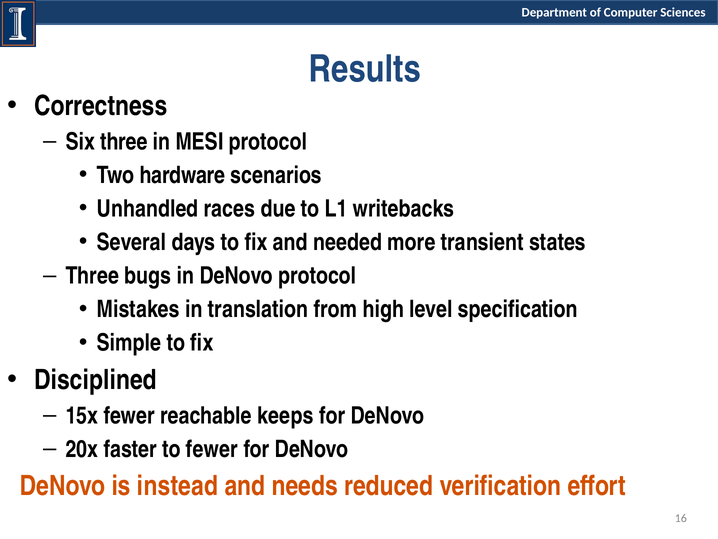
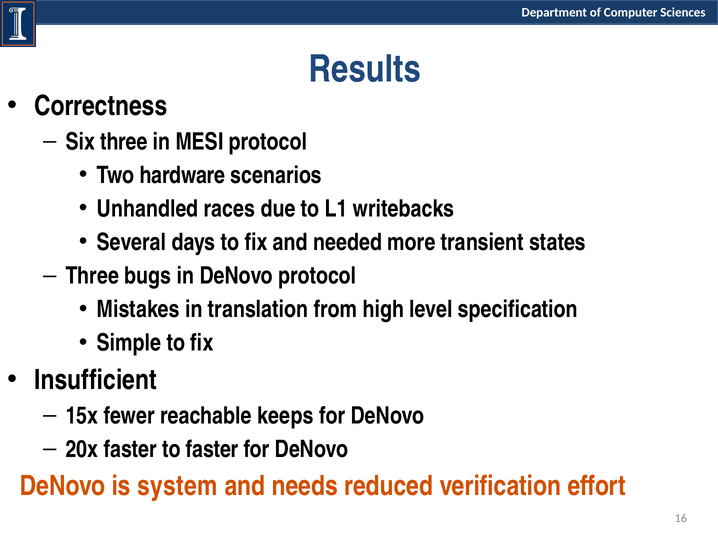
Disciplined: Disciplined -> Insufficient (96, 380)
to fewer: fewer -> faster (212, 449)
instead: instead -> system (178, 486)
